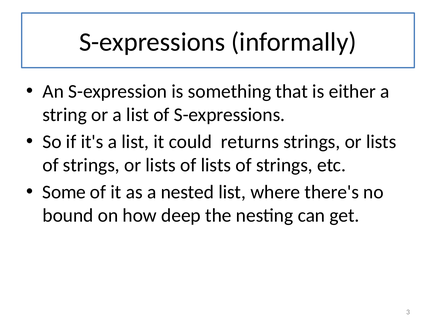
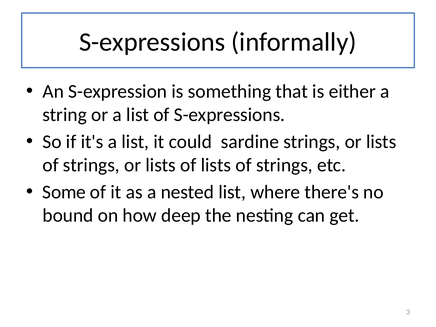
returns: returns -> sardine (250, 142)
